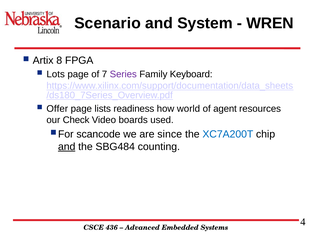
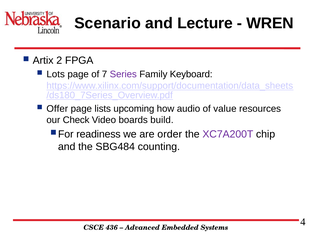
System: System -> Lecture (205, 23)
8: 8 -> 2 (59, 61)
readiness: readiness -> upcoming (134, 109)
world: world -> audio (189, 109)
agent: agent -> value (225, 109)
used: used -> build (162, 120)
scancode: scancode -> readiness (98, 134)
since: since -> order (170, 134)
XC7A200T colour: blue -> purple (228, 134)
and underline: present -> none (67, 147)
